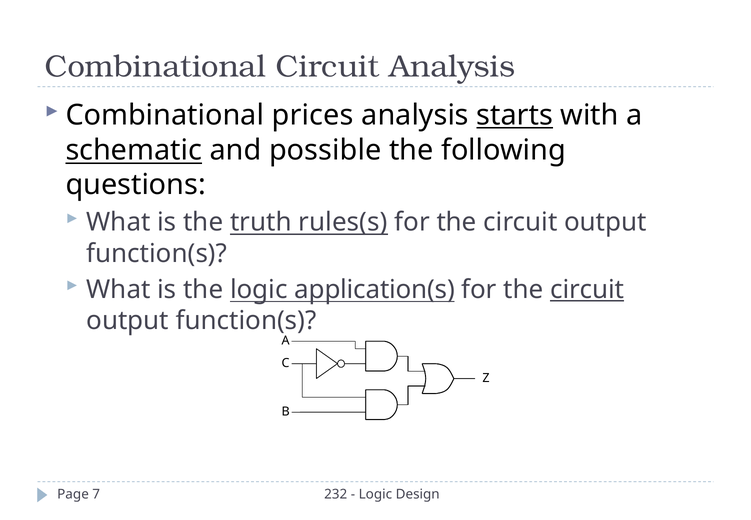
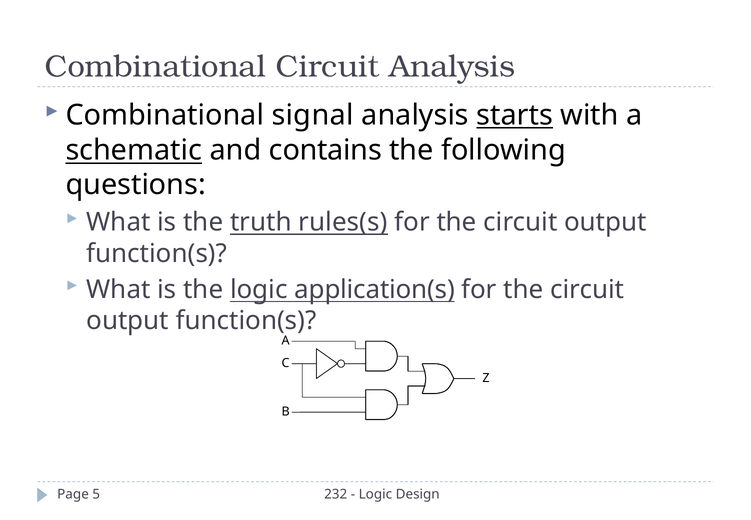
prices: prices -> signal (313, 115)
possible: possible -> contains (325, 150)
circuit underline: present -> none (587, 290)
7: 7 -> 5 (96, 494)
